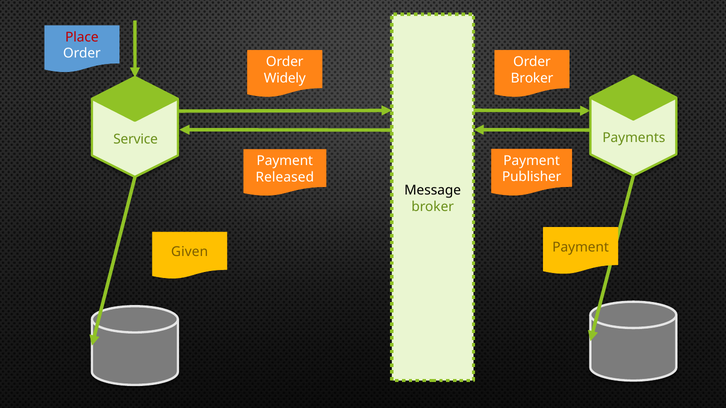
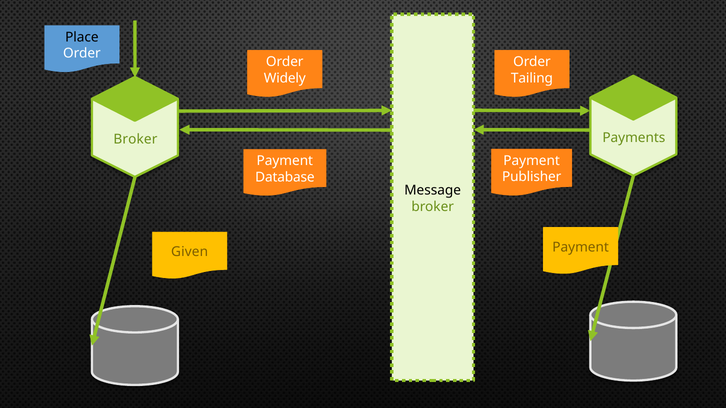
Place colour: red -> black (82, 37)
Broker: Broker -> Tailing (532, 78)
Service: Service -> Broker (135, 139)
Released: Released -> Database (285, 177)
